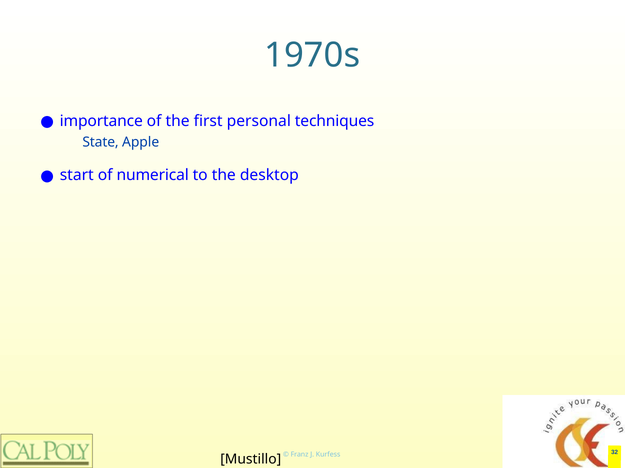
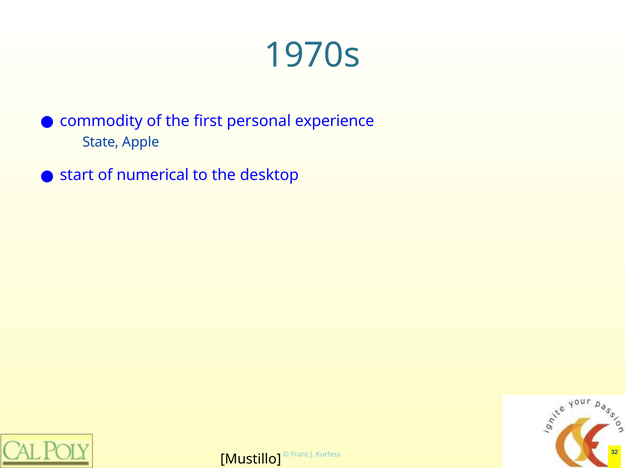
importance: importance -> commodity (101, 121)
techniques: techniques -> experience (335, 121)
